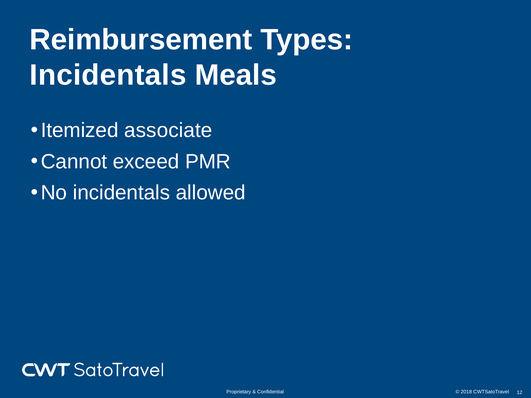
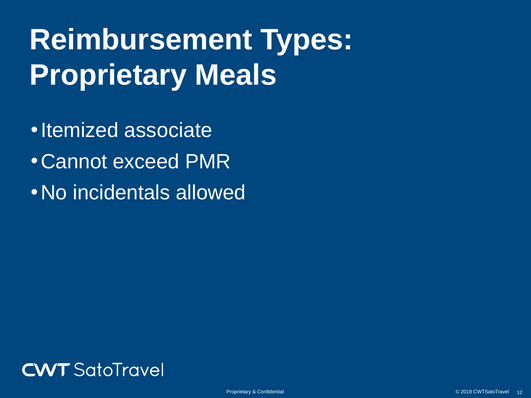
Incidentals: Incidentals -> Proprietary (108, 75)
